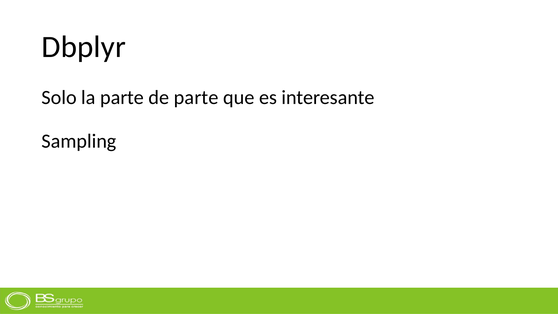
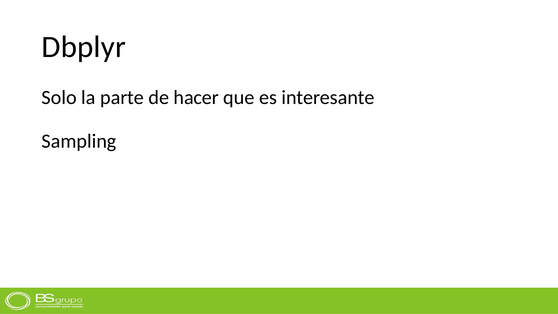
de parte: parte -> hacer (196, 98)
